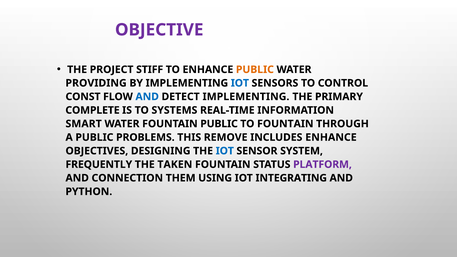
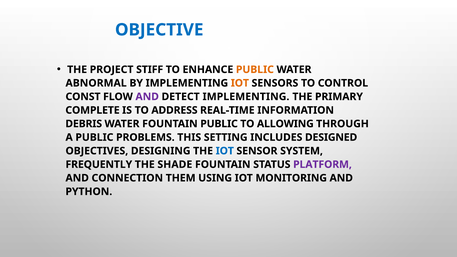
OBJECTIVE colour: purple -> blue (159, 30)
PROVIDING: PROVIDING -> ABNORMAL (96, 83)
IOT colour: blue -> orange (240, 83)
AND colour: blue -> purple (147, 97)
SYSTEMS: SYSTEMS -> ADDRESS (174, 110)
SMART: SMART -> DEBRIS (84, 124)
TO FOUNTAIN: FOUNTAIN -> ALLOWING (285, 124)
REMOVE: REMOVE -> SETTING (226, 137)
INCLUDES ENHANCE: ENHANCE -> DESIGNED (331, 137)
TAKEN: TAKEN -> SHADE (175, 164)
INTEGRATING: INTEGRATING -> MONITORING (291, 178)
